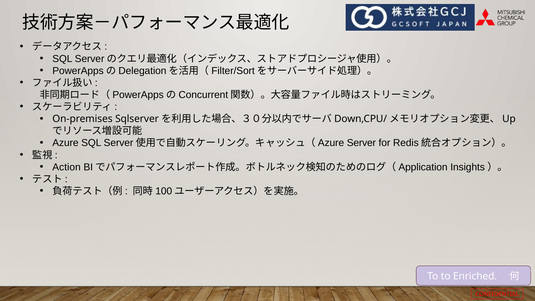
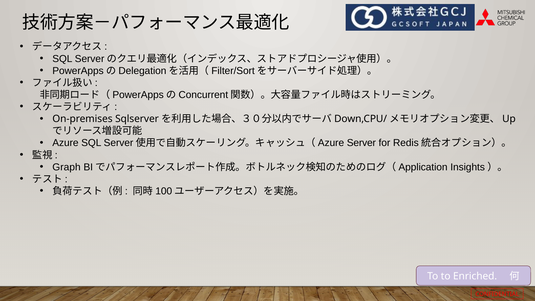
Action: Action -> Graph (67, 167)
